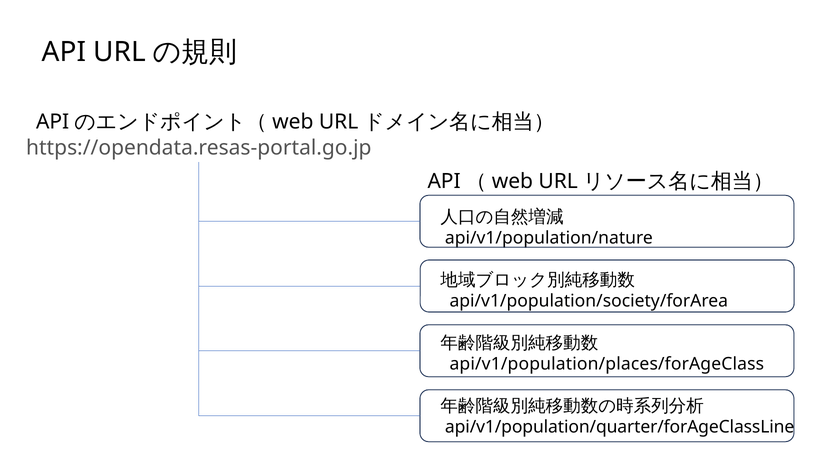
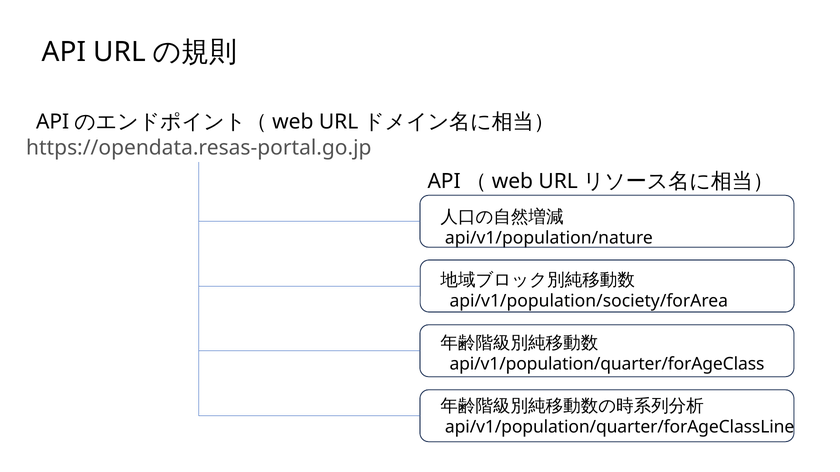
api/v1/population/places/forAgeClass: api/v1/population/places/forAgeClass -> api/v1/population/quarter/forAgeClass (607, 364)
